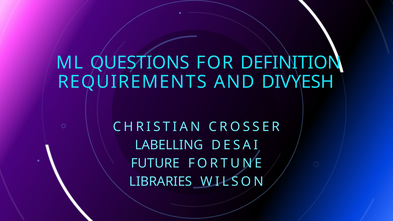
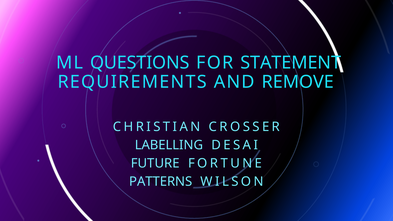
DEFINITION: DEFINITION -> STATEMENT (291, 63)
DIVYESH: DIVYESH -> REMOVE (298, 82)
LIBRARIES: LIBRARIES -> PATTERNS (161, 182)
